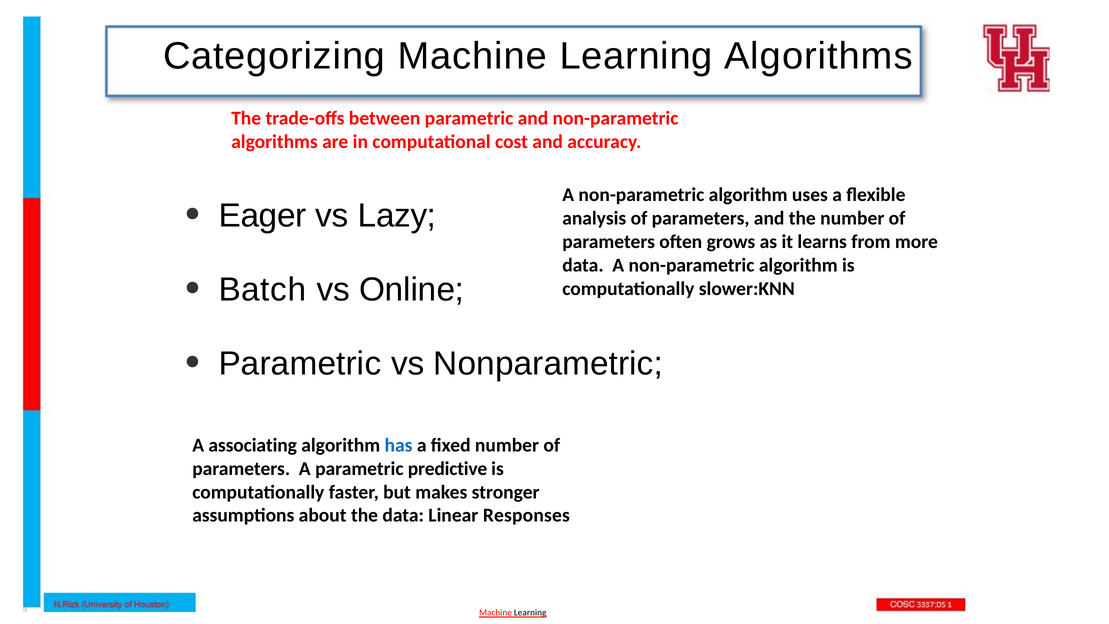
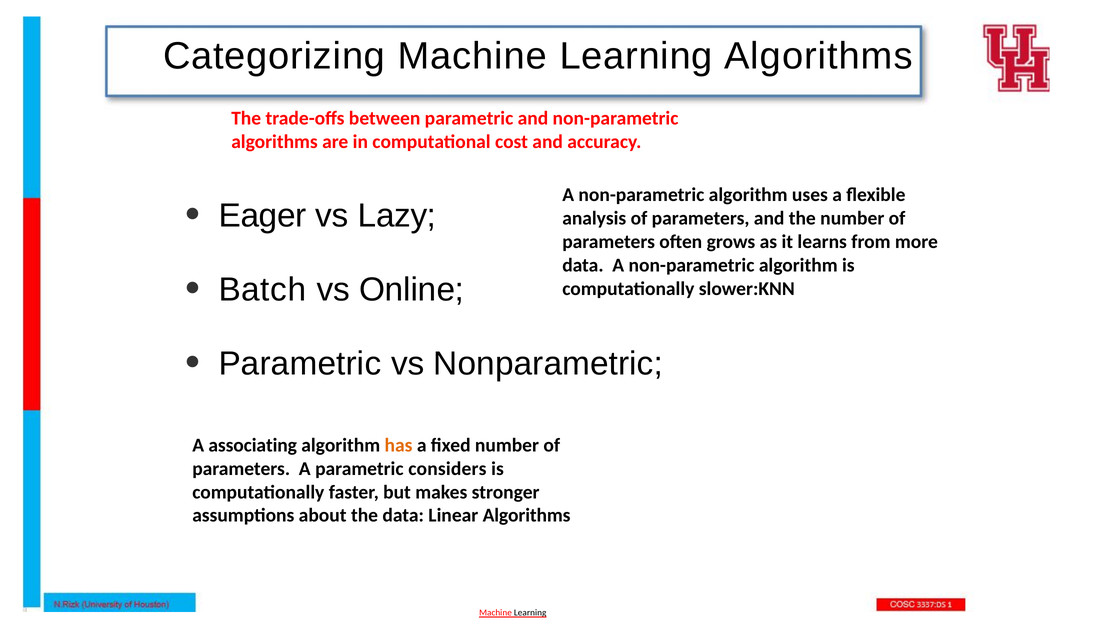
has colour: blue -> orange (398, 445)
predictive: predictive -> considers (447, 469)
Linear Responses: Responses -> Algorithms (527, 515)
